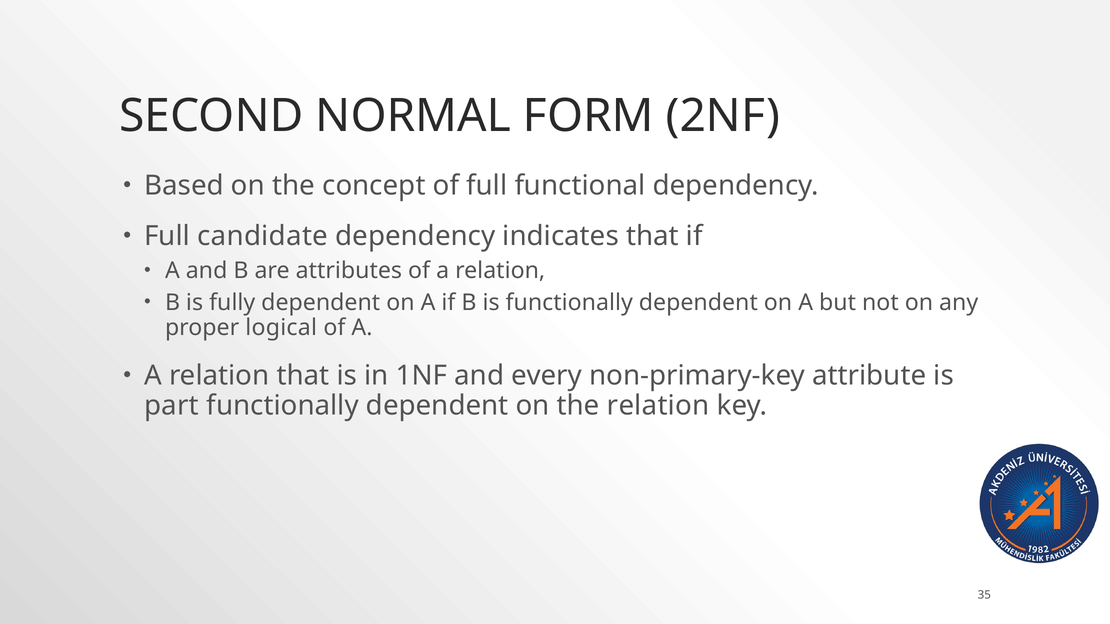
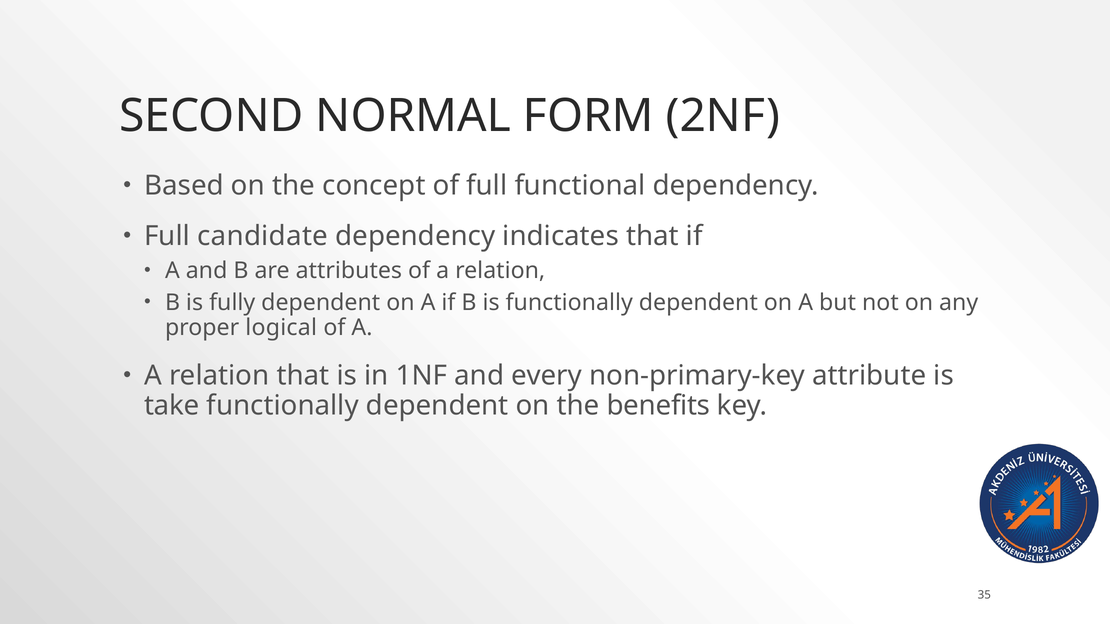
part: part -> take (172, 406)
the relation: relation -> benefits (658, 406)
